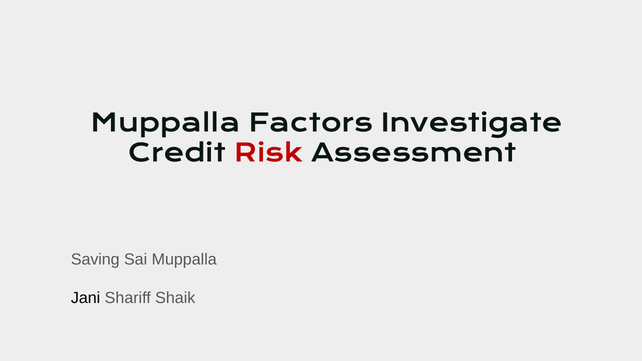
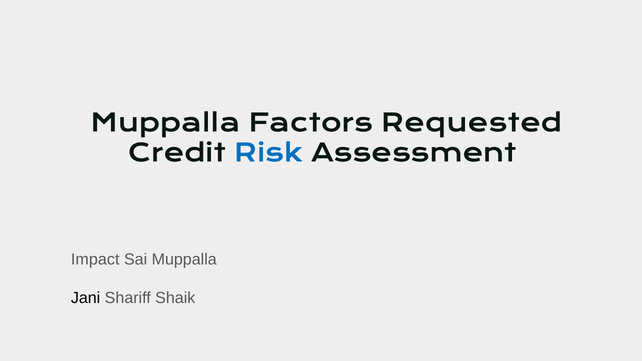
Investigate: Investigate -> Requested (472, 124)
Risk colour: red -> blue (269, 154)
Saving: Saving -> Impact (95, 260)
